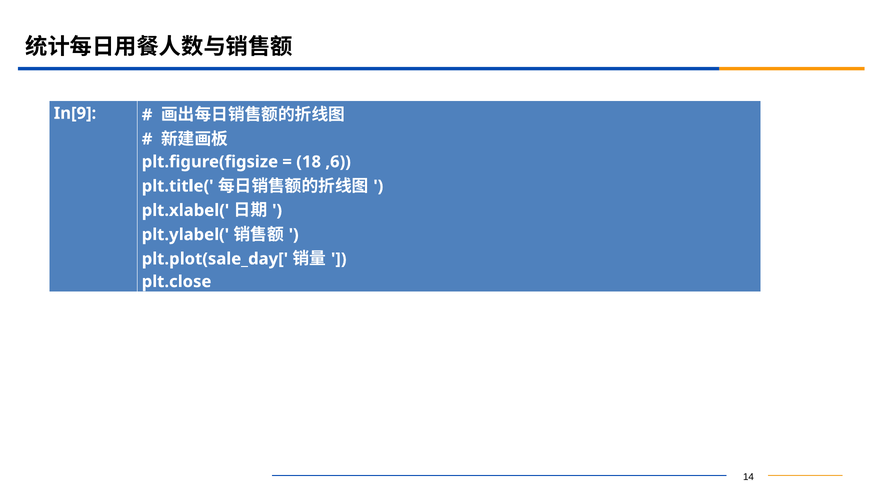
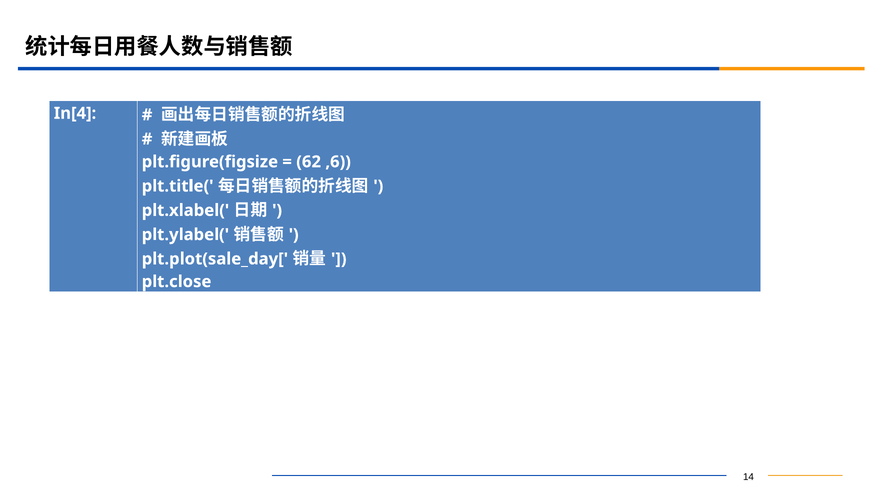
In[9: In[9 -> In[4 (75, 113)
18: 18 -> 62 (309, 162)
